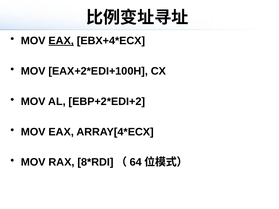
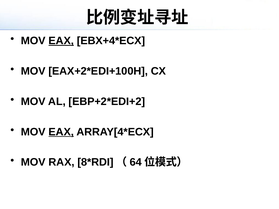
EAX underline: none -> present (61, 132)
